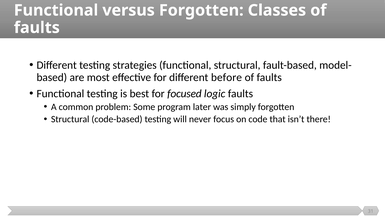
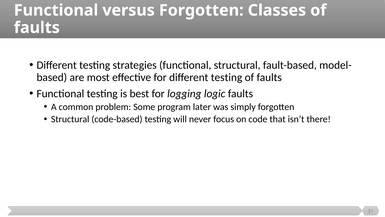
for different before: before -> testing (227, 77)
focused: focused -> logging (184, 93)
